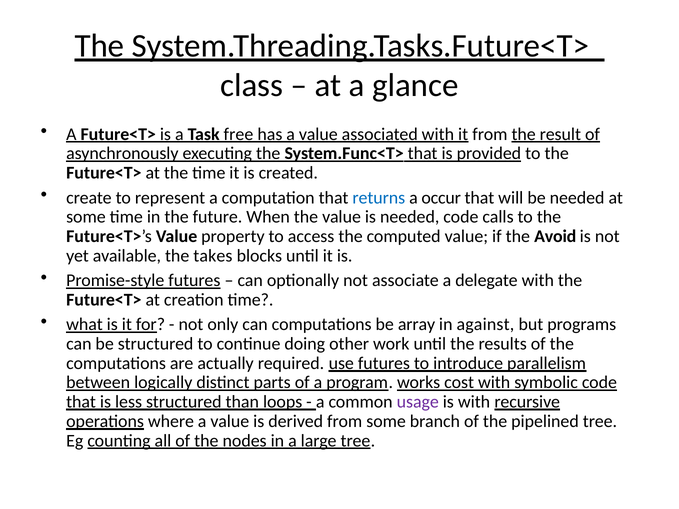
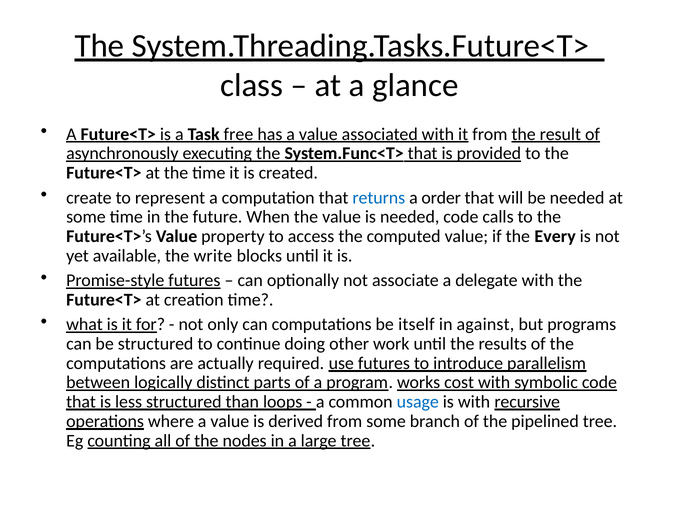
occur: occur -> order (441, 198)
Avoid: Avoid -> Every (555, 236)
takes: takes -> write (213, 256)
array: array -> itself (416, 325)
usage colour: purple -> blue (418, 402)
